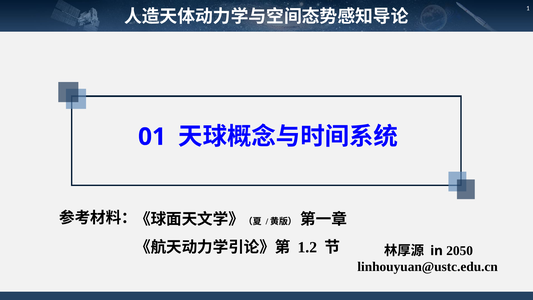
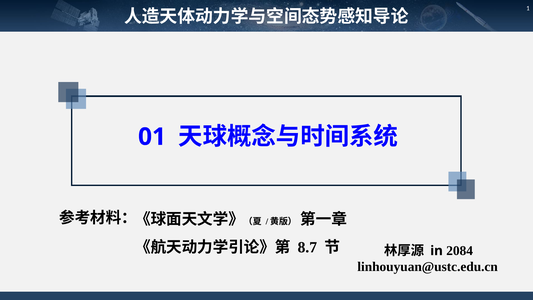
1.2: 1.2 -> 8.7 (307, 247)
2050: 2050 -> 2084 (460, 251)
